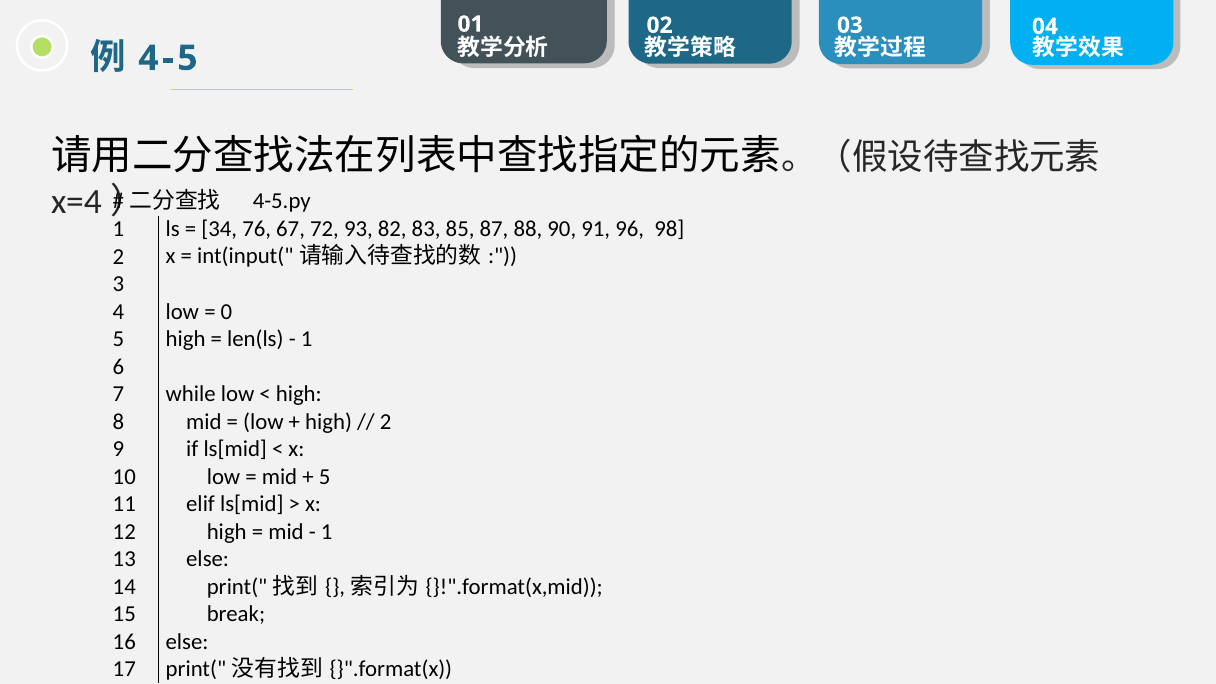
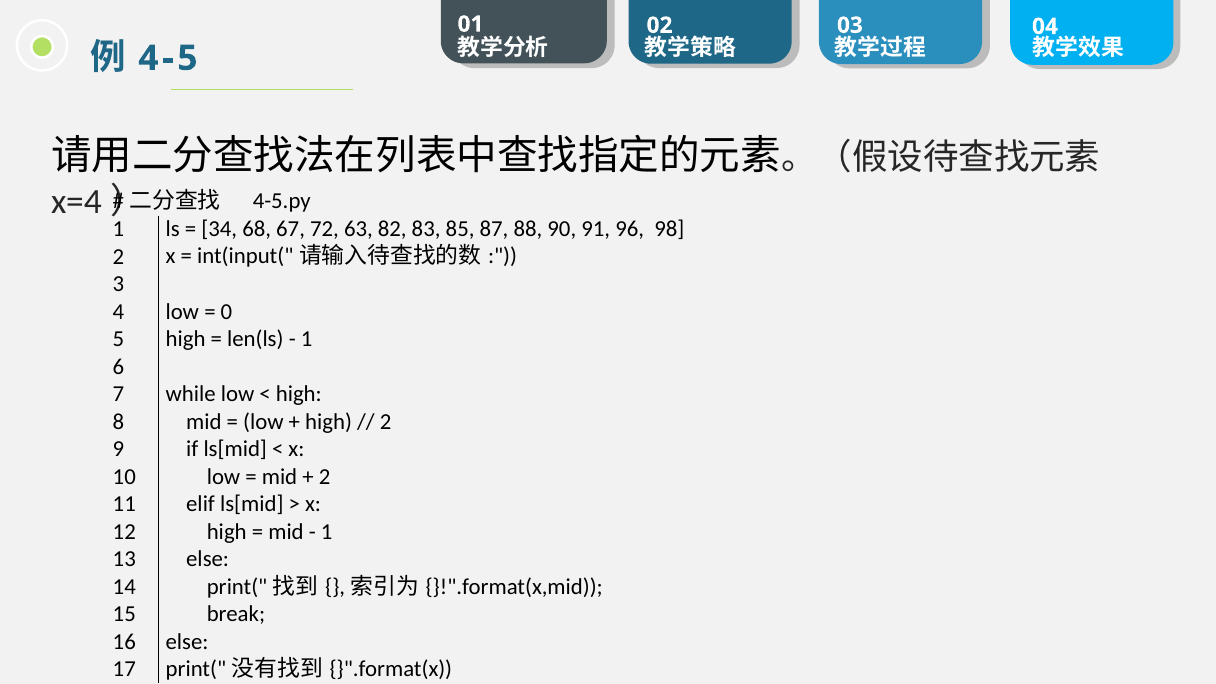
76: 76 -> 68 (257, 229)
93: 93 -> 63 (358, 229)
5: 5 -> 2 (325, 477)
